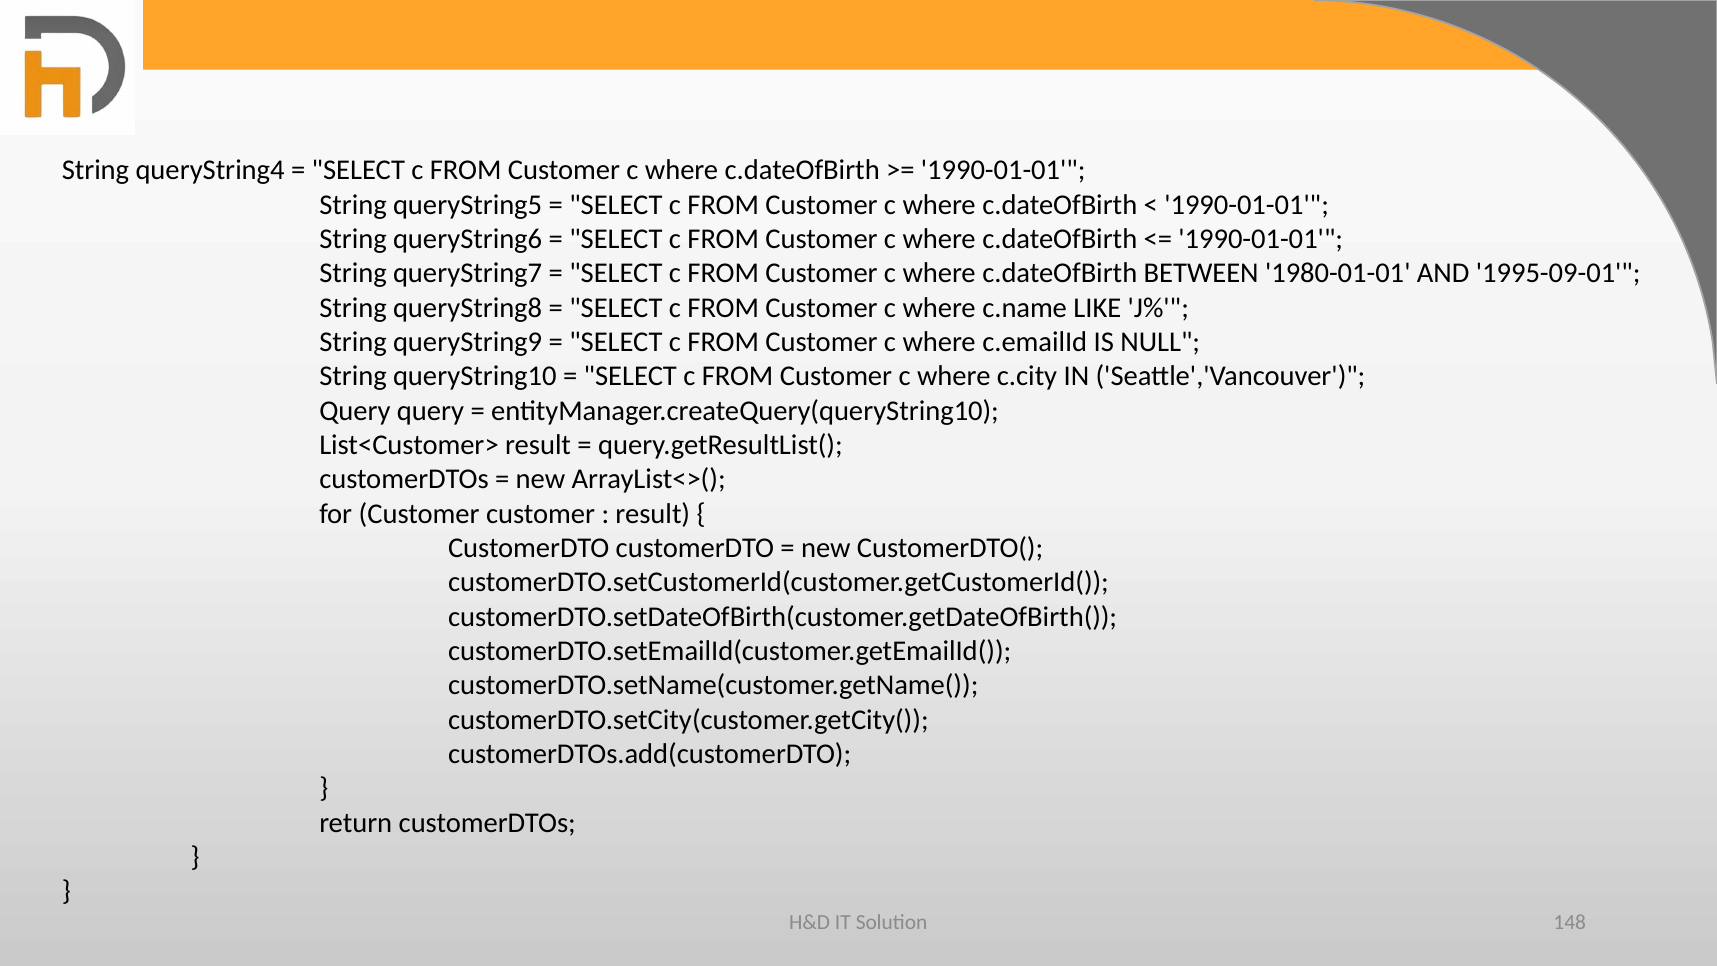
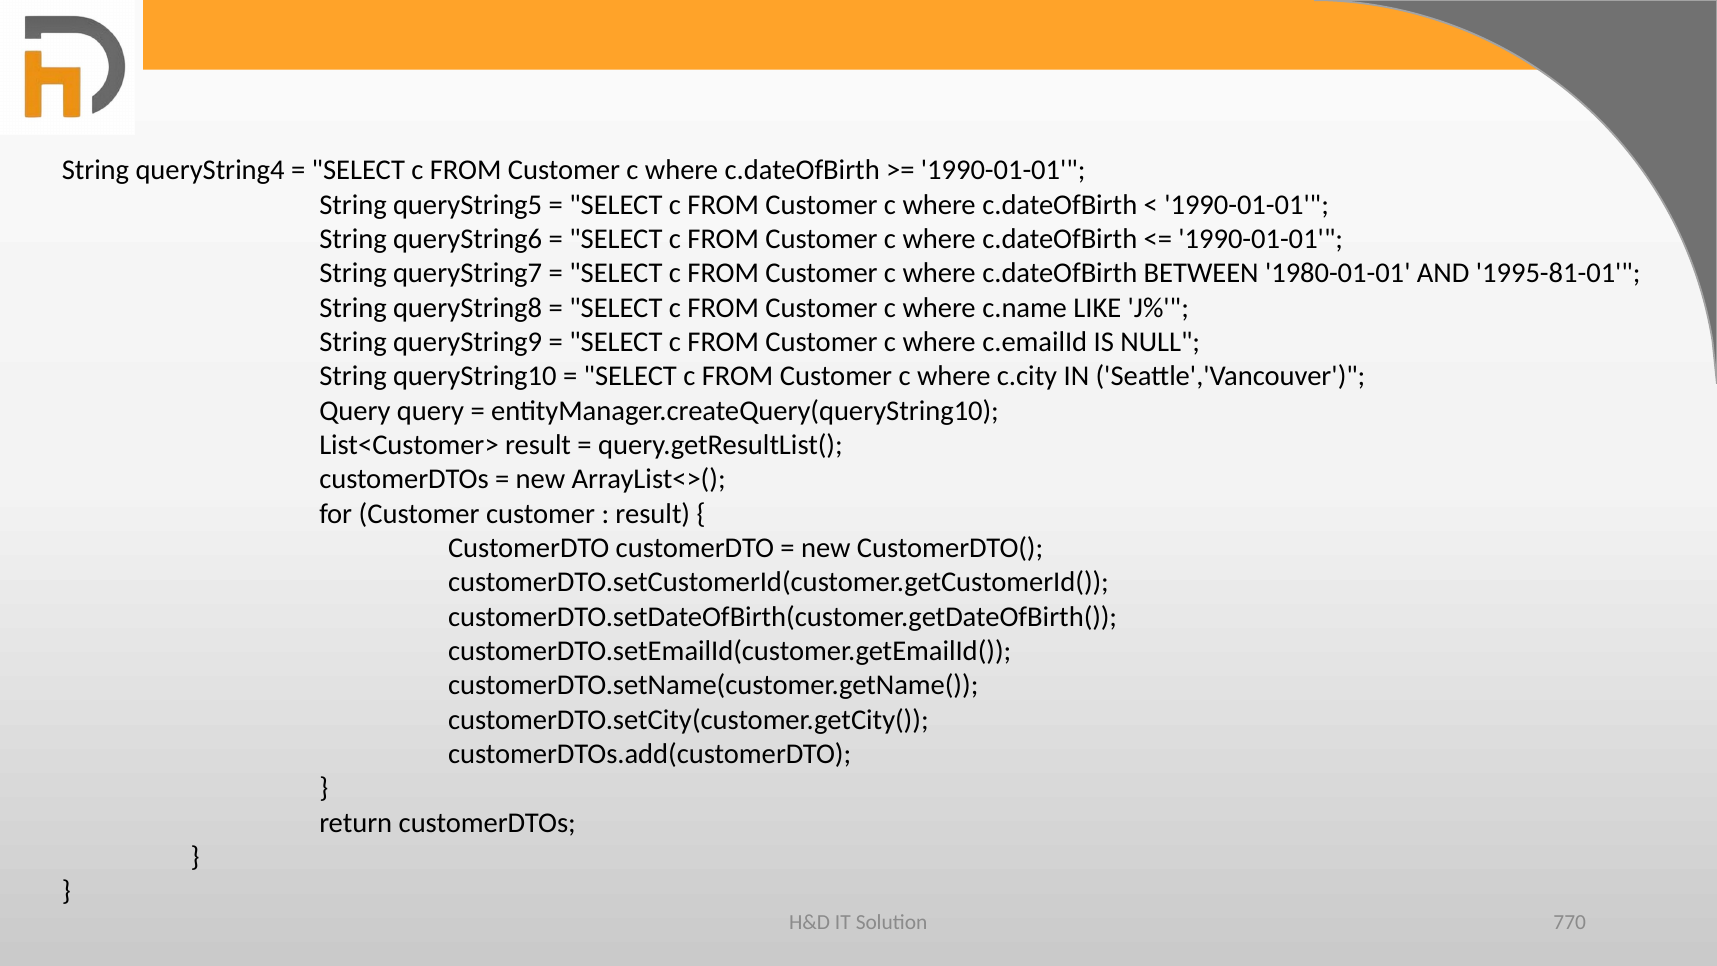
1995-09-01: 1995-09-01 -> 1995-81-01 (1558, 273)
148: 148 -> 770 (1570, 922)
